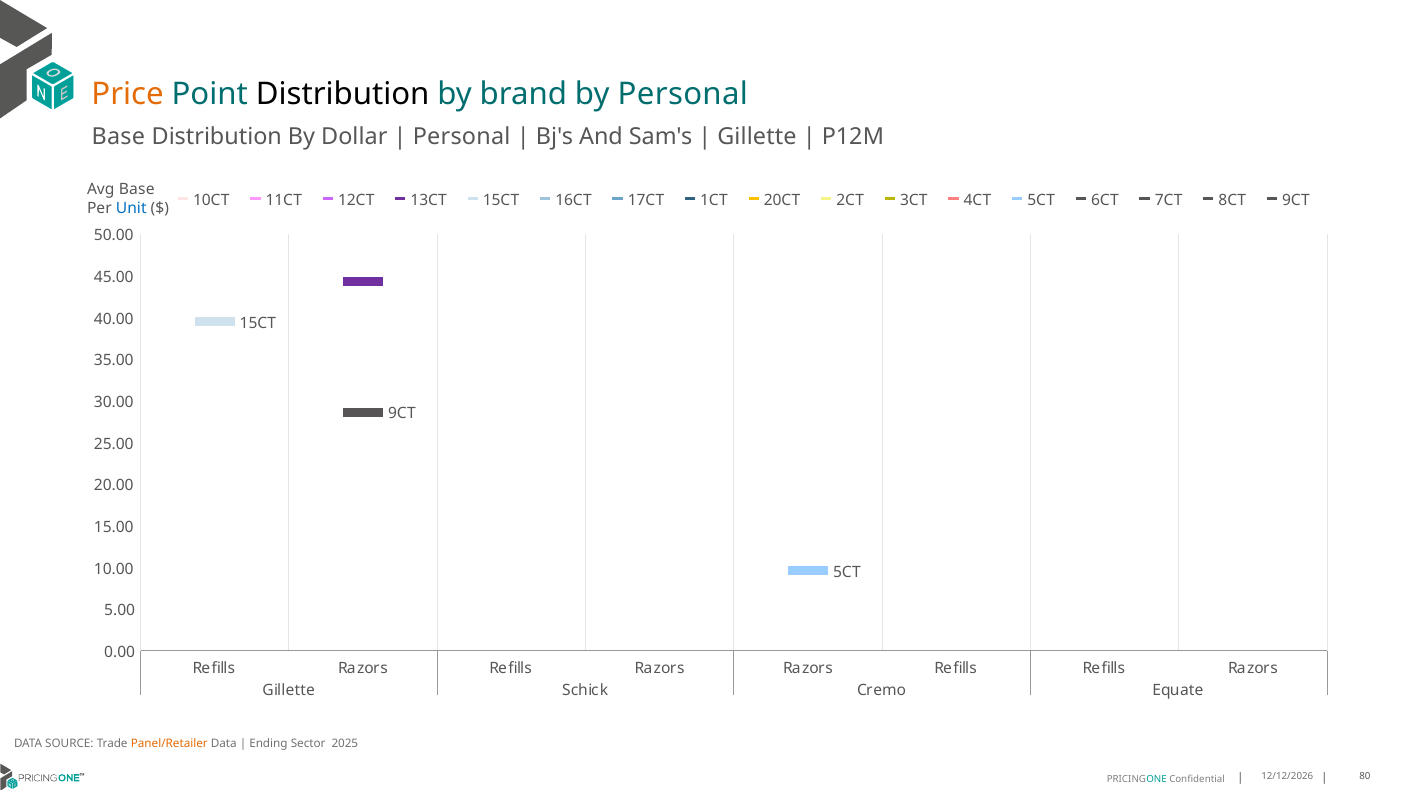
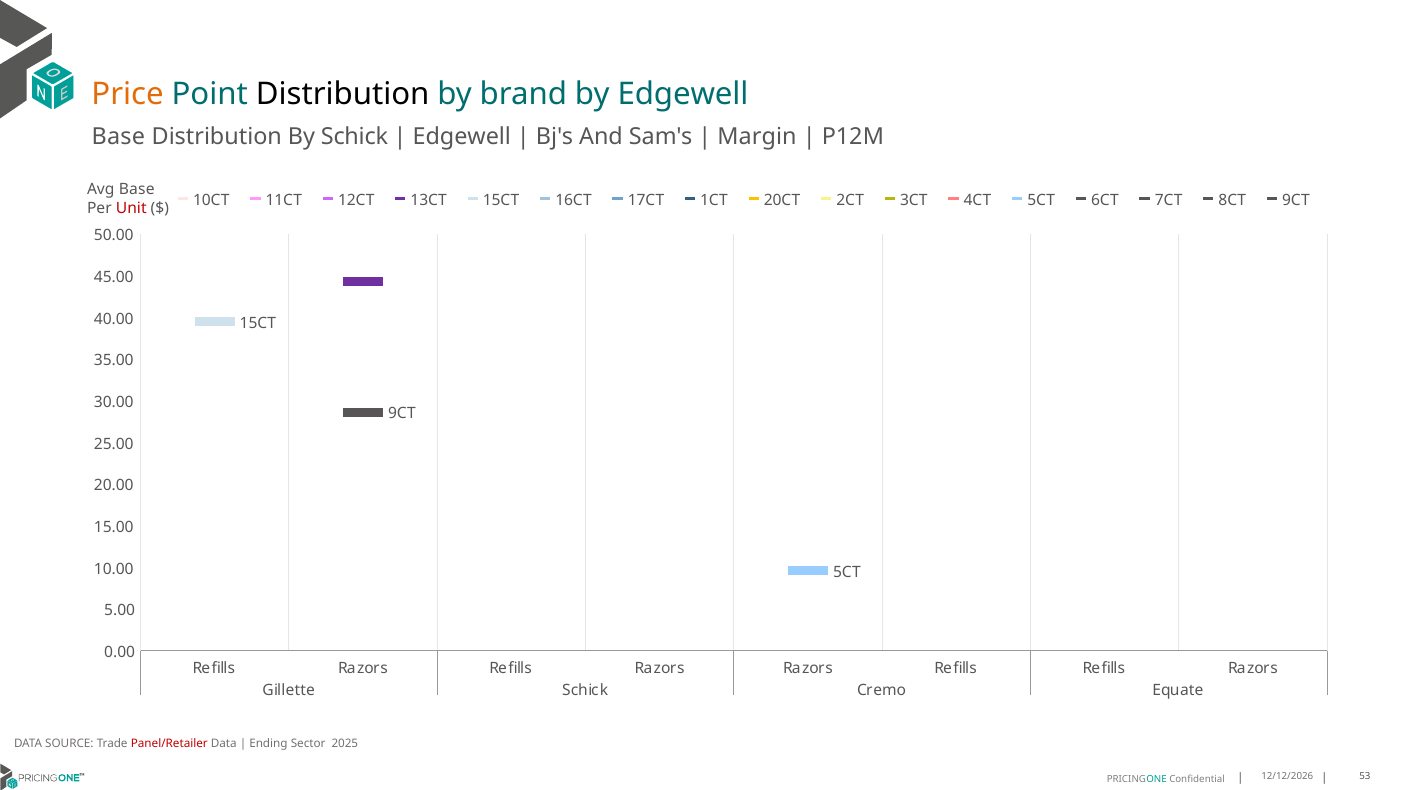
by Personal: Personal -> Edgewell (683, 94)
By Dollar: Dollar -> Schick (354, 137)
Personal: Personal -> Edgewell (462, 137)
Gillette: Gillette -> Margin (757, 137)
Unit colour: blue -> red (131, 209)
Panel/Retailer colour: orange -> red (169, 744)
80: 80 -> 53 (1365, 777)
